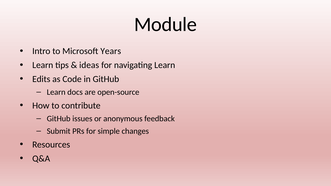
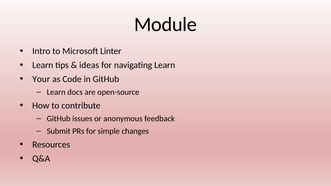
Years: Years -> Linter (111, 51)
Edits: Edits -> Your (41, 79)
